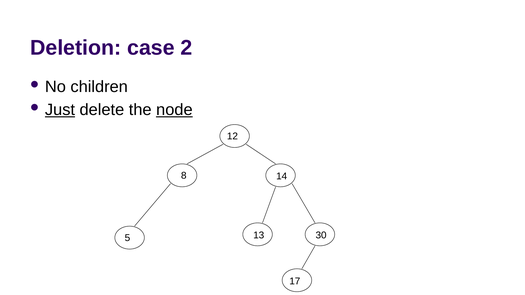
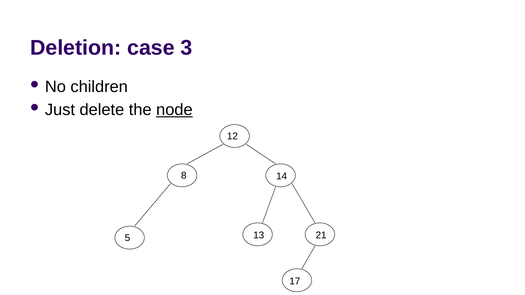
2: 2 -> 3 (186, 48)
Just underline: present -> none (60, 110)
30: 30 -> 21 (321, 236)
